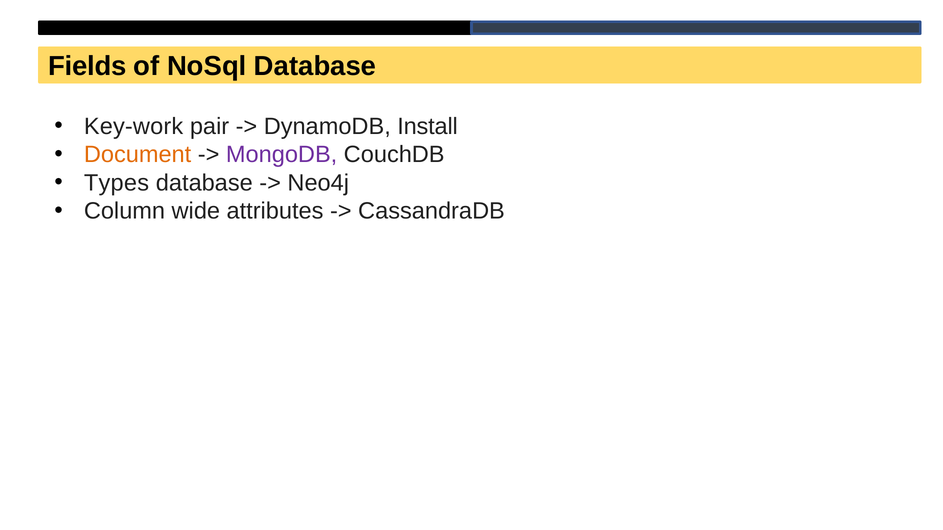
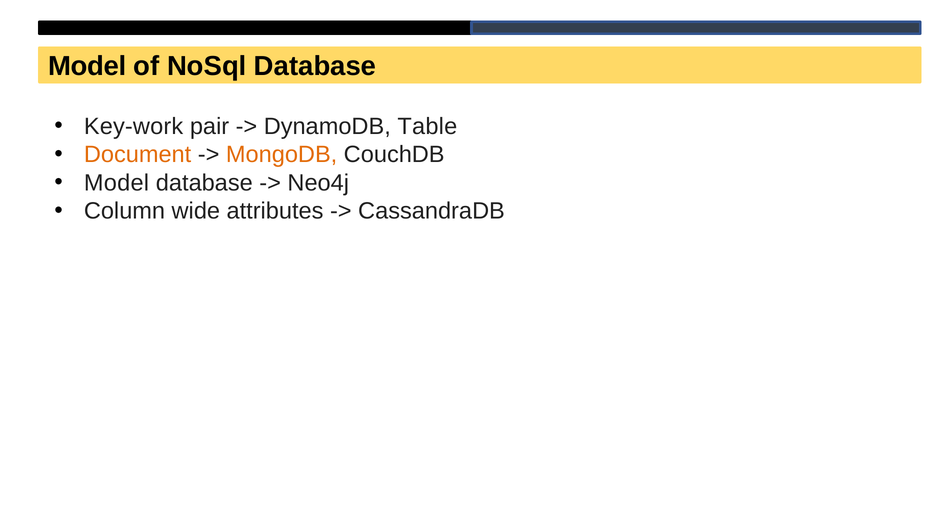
Fields: Fields -> Model (87, 66)
Install: Install -> Table (427, 127)
MongoDB colour: purple -> orange (282, 155)
Types: Types -> Model (117, 183)
